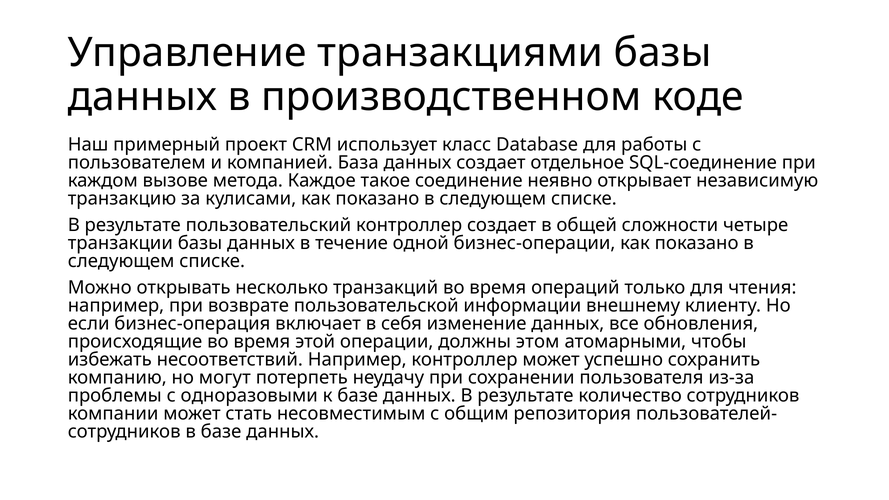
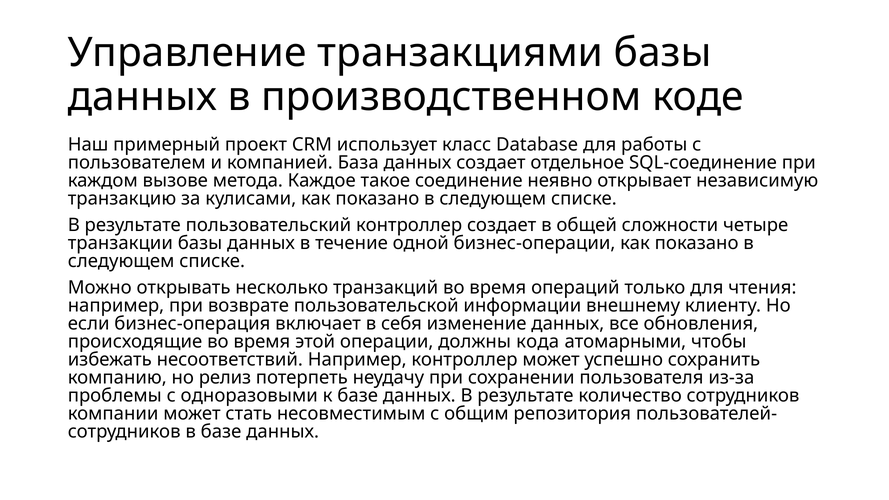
этом: этом -> кода (538, 341)
могут: могут -> релиз (225, 377)
